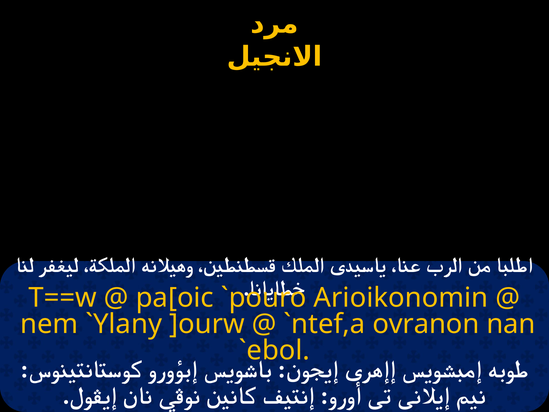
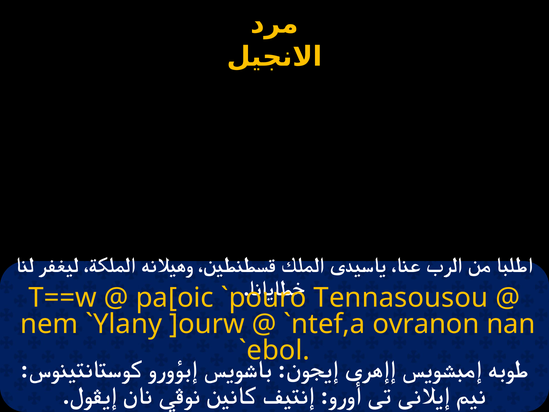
Arioikonomin: Arioikonomin -> Tennasousou (401, 298)
